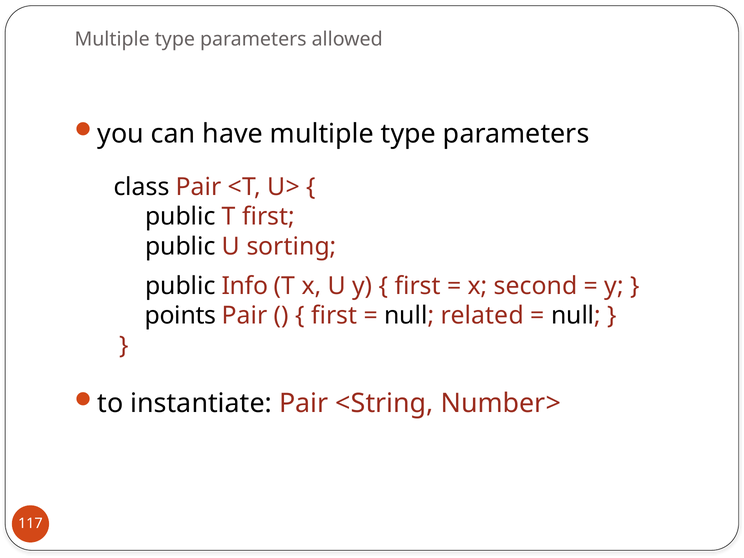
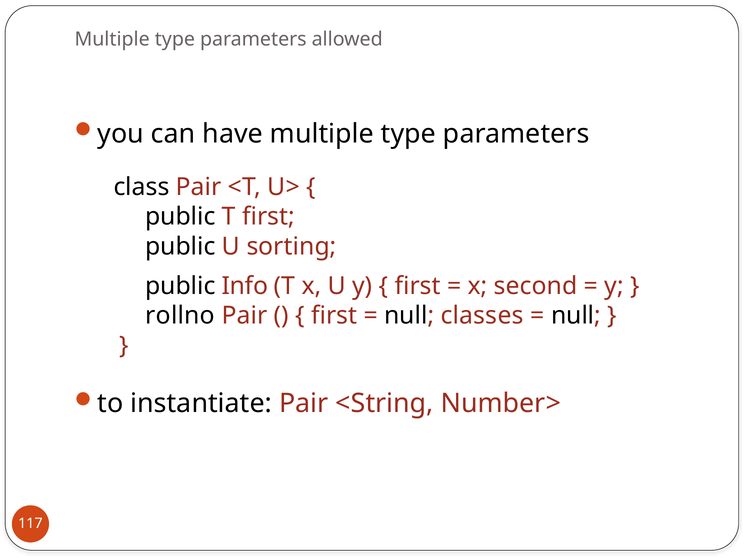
points: points -> rollno (180, 316)
related: related -> classes (482, 316)
